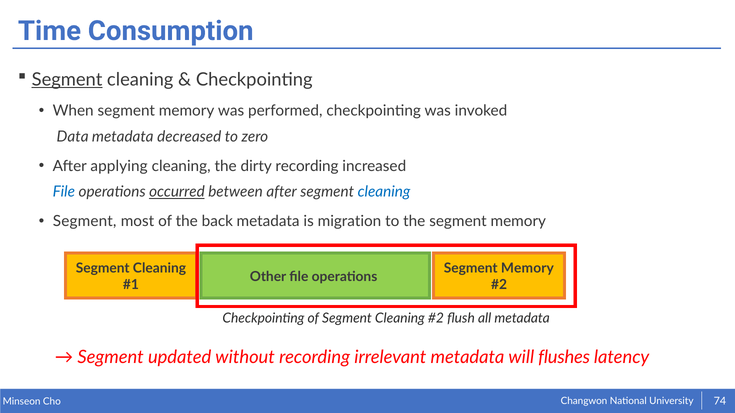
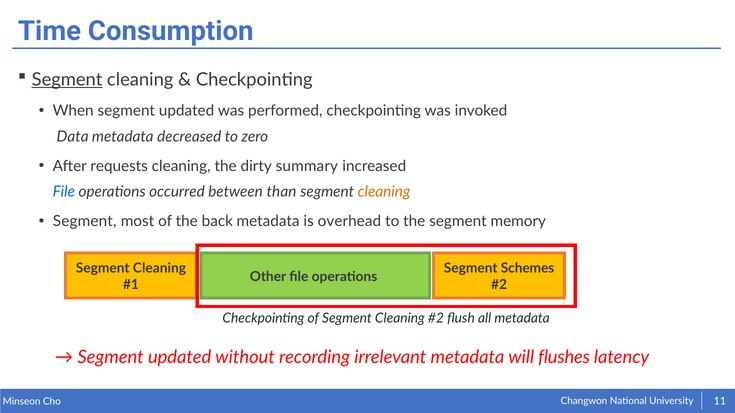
When segment memory: memory -> updated (187, 111)
applying: applying -> requests (119, 166)
dirty recording: recording -> summary (307, 166)
occurred underline: present -> none (177, 192)
between after: after -> than (282, 192)
cleaning colour: blue -> orange (384, 192)
migration: migration -> overhead (349, 222)
Memory: Memory -> Schemes (528, 269)
74: 74 -> 11 (720, 402)
